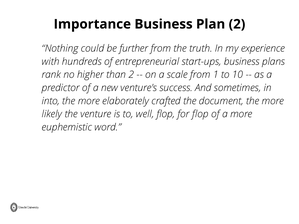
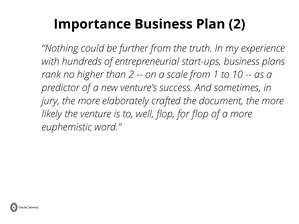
into: into -> jury (51, 101)
